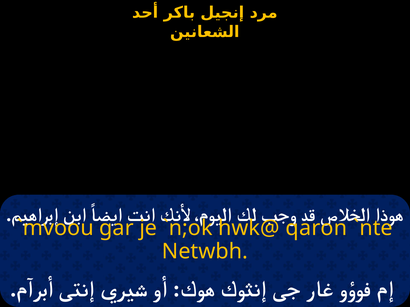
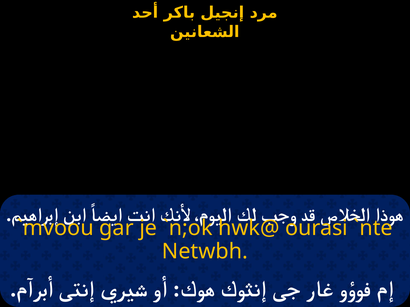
qaron: qaron -> ourasi (317, 228)
